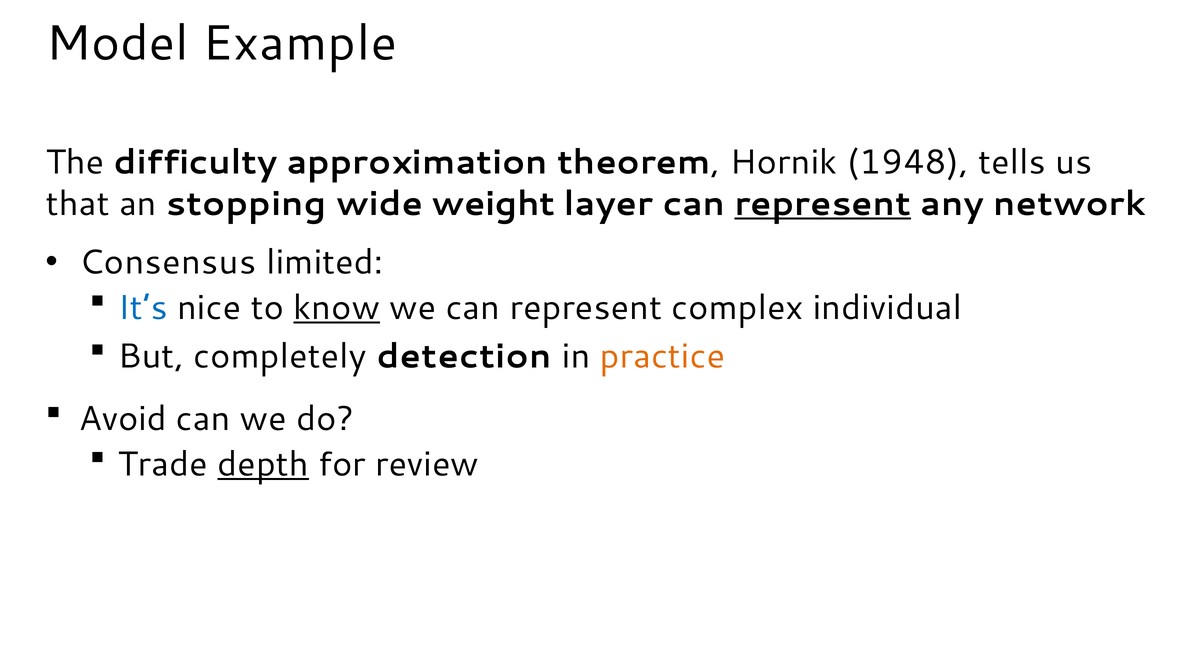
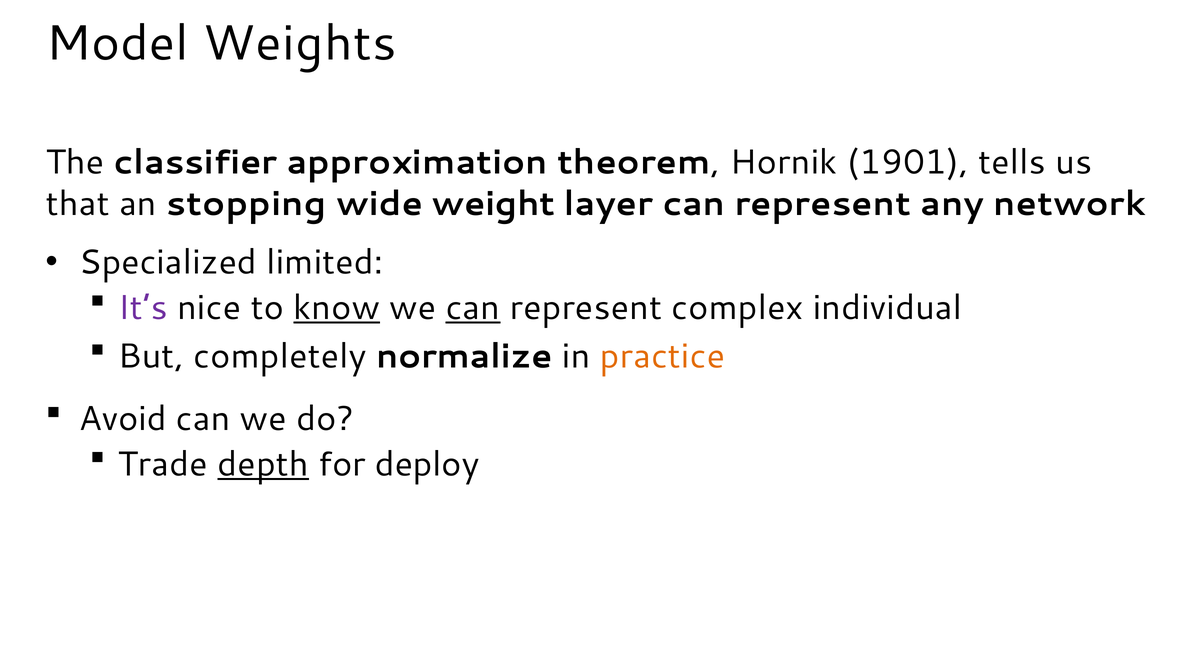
Example: Example -> Weights (300, 44)
difficulty: difficulty -> classifier (196, 162)
1948: 1948 -> 1901 (908, 162)
represent underline: present -> none (823, 204)
Consensus: Consensus -> Specialized (168, 263)
It’s colour: blue -> purple (143, 308)
can underline: none -> present (473, 308)
detection: detection -> normalize (464, 357)
review: review -> deploy (427, 464)
